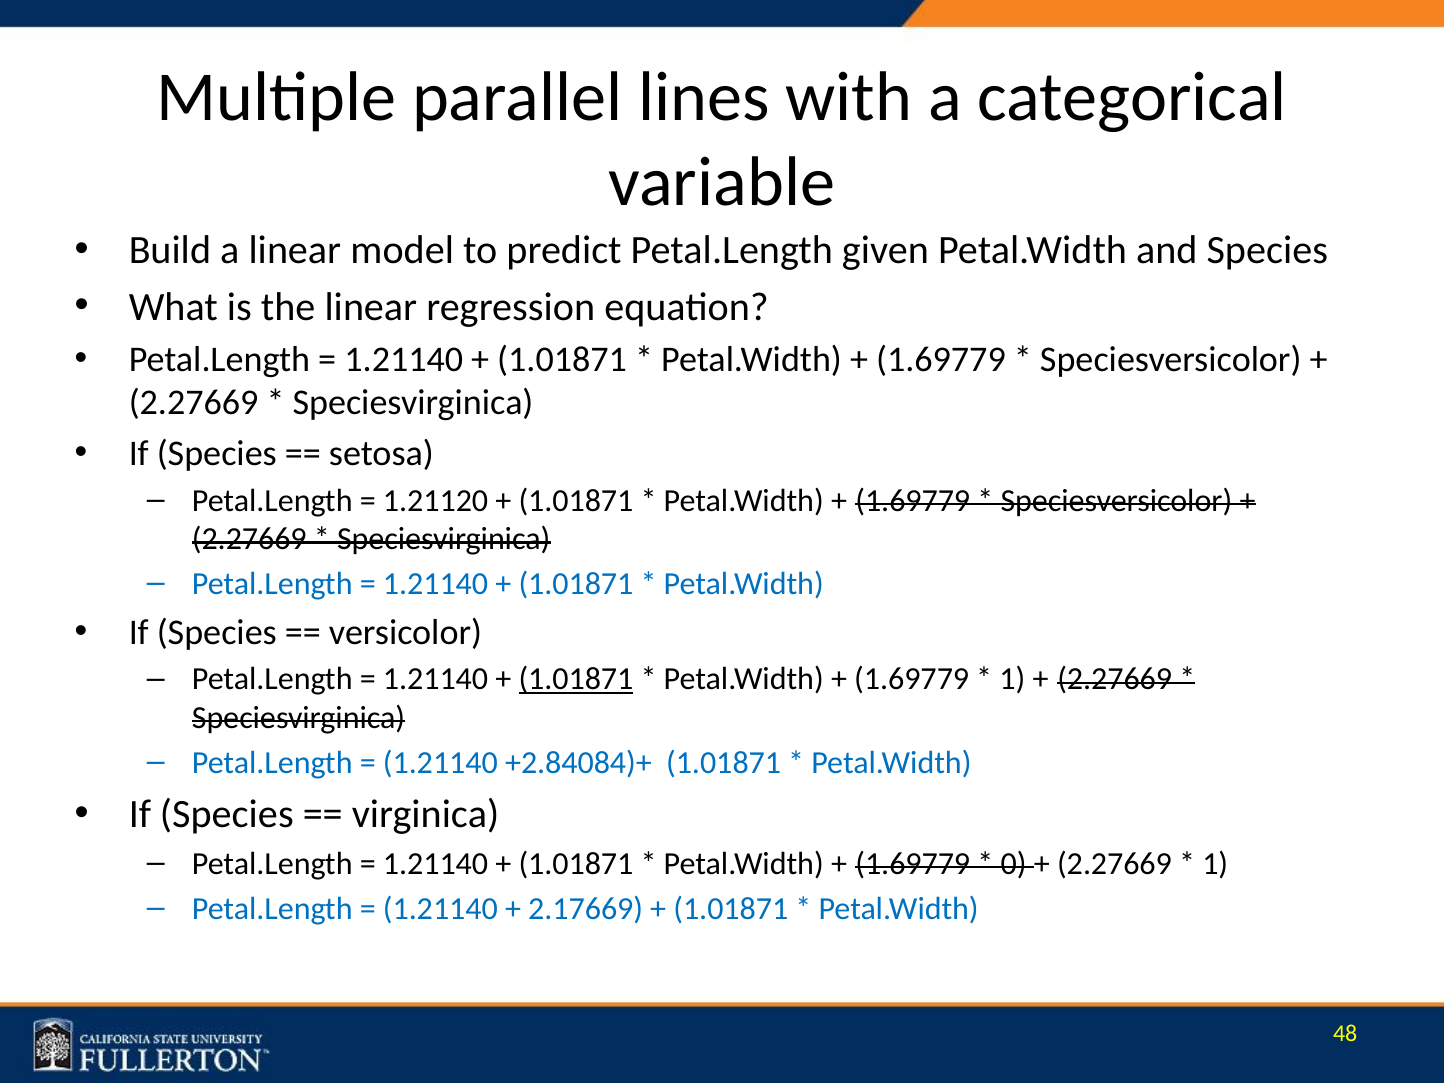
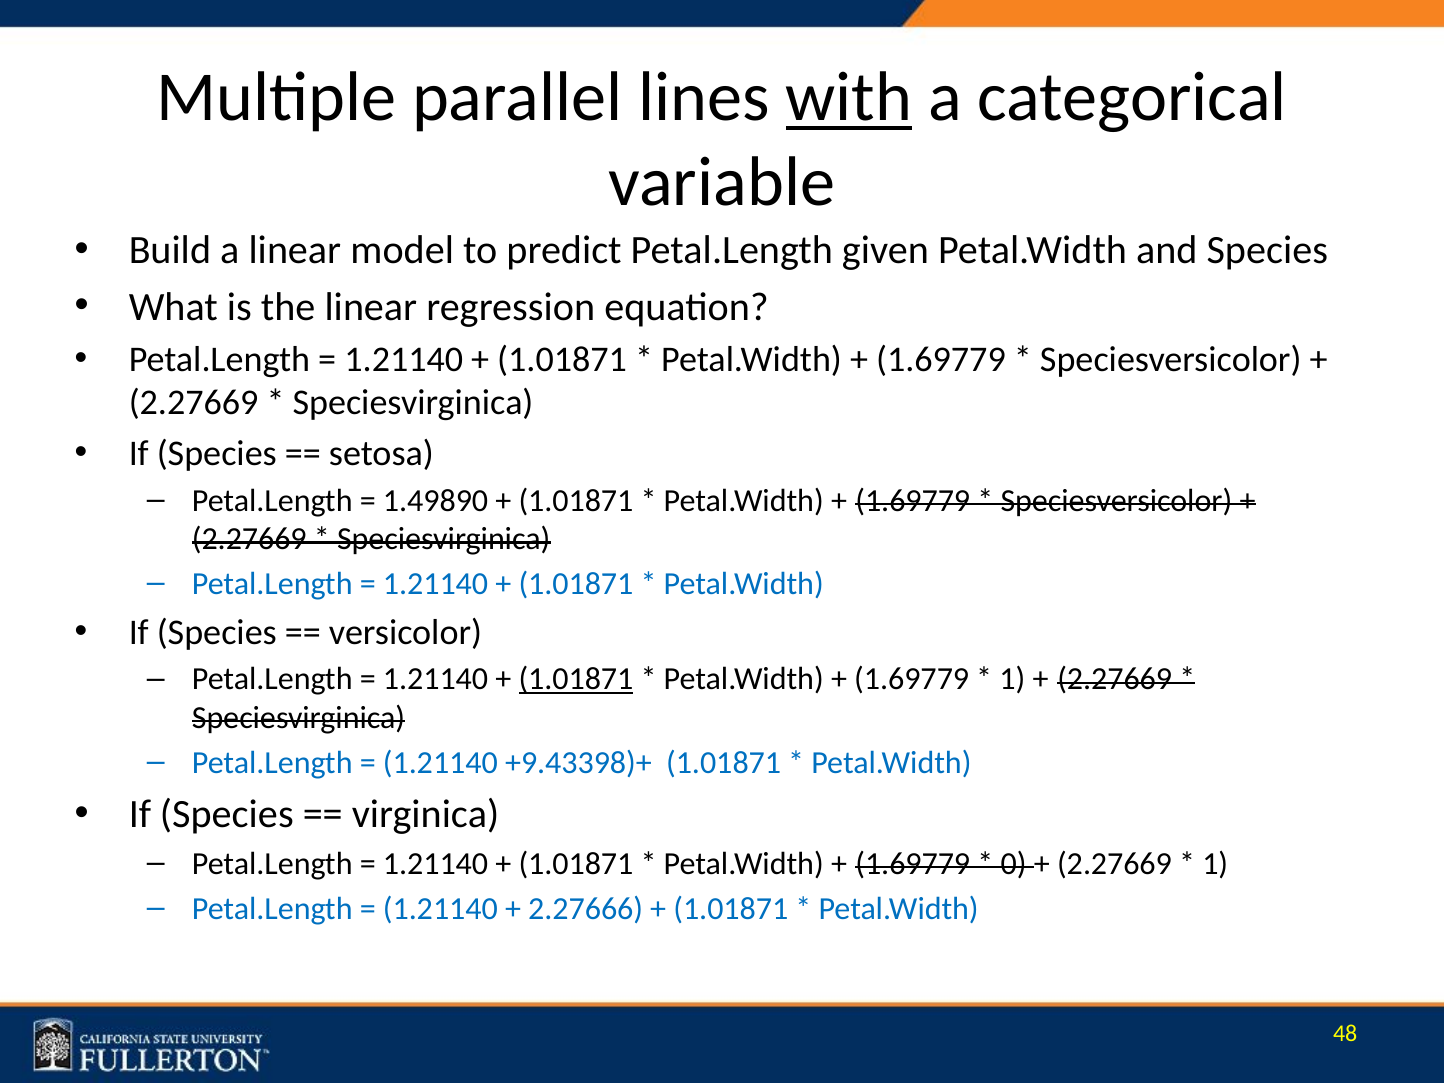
with underline: none -> present (849, 98)
1.21120: 1.21120 -> 1.49890 (436, 500)
+2.84084)+: +2.84084)+ -> +9.43398)+ (578, 763)
2.17669: 2.17669 -> 2.27666 (586, 909)
